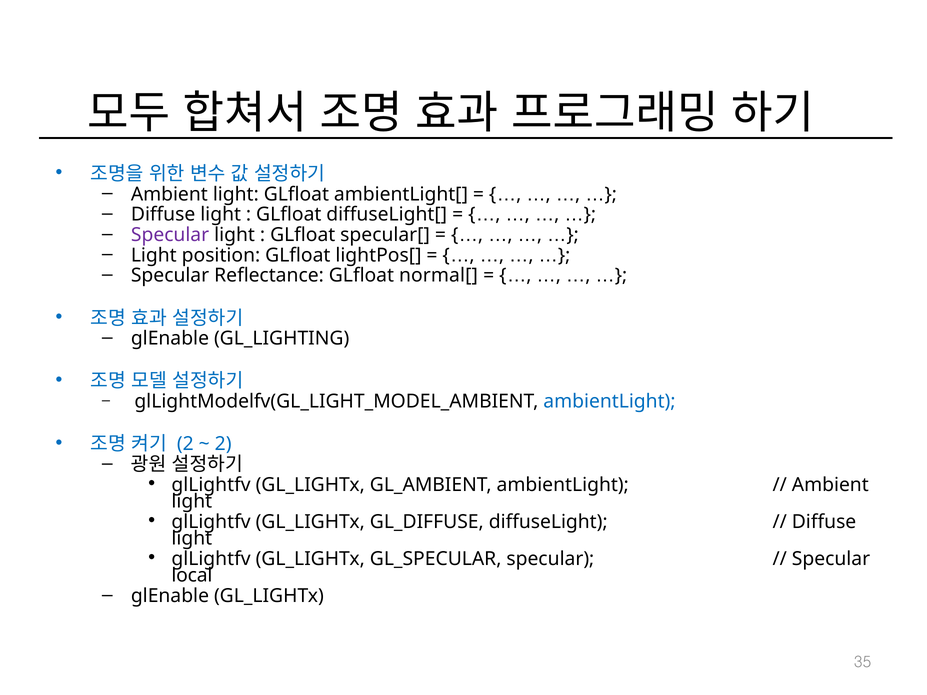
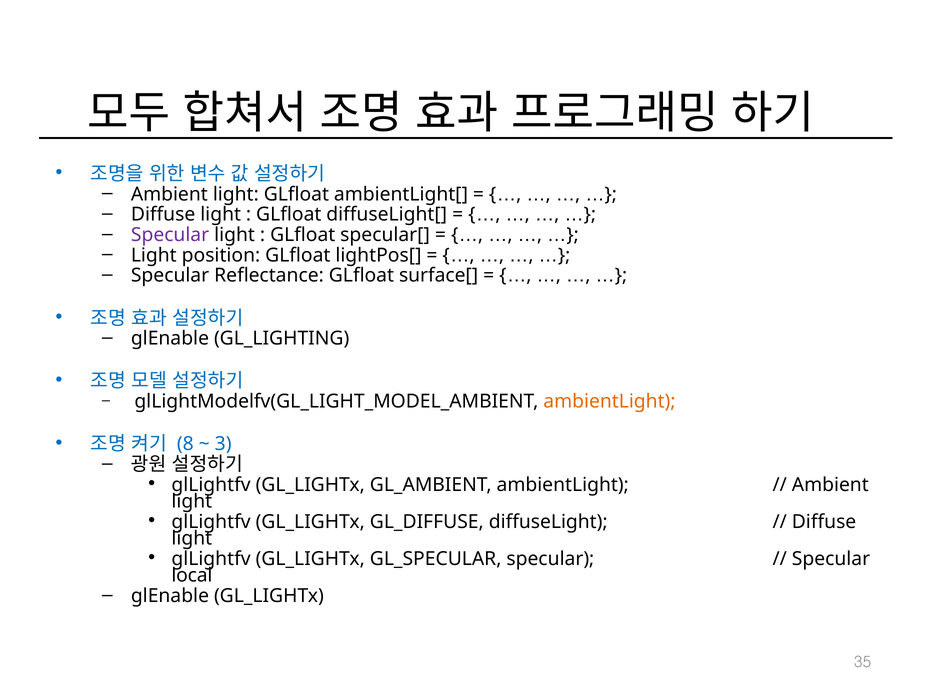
normal[: normal[ -> surface[ (439, 276)
ambientLight colour: blue -> orange (609, 402)
2: 2 -> 8 (185, 444)
2: 2 -> 3 (223, 444)
